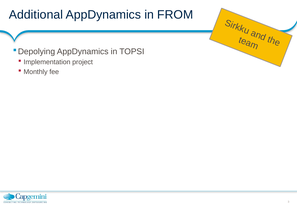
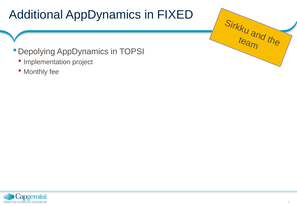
FROM: FROM -> FIXED (175, 15)
